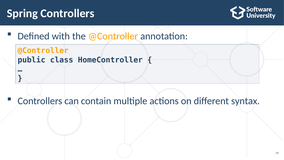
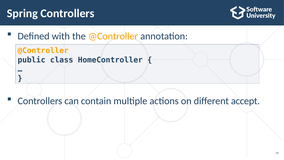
syntax: syntax -> accept (245, 101)
